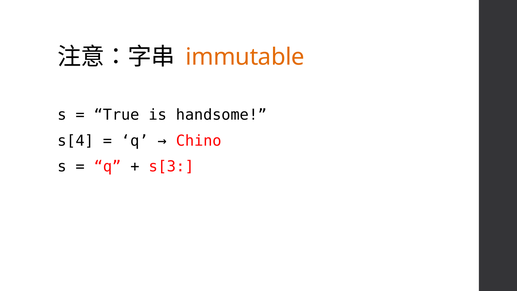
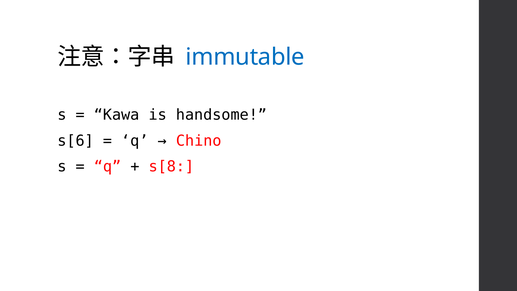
immutable colour: orange -> blue (245, 57)
True: True -> Kawa (117, 115)
s[4: s[4 -> s[6 (76, 141)
s[3: s[3 -> s[8 (171, 166)
